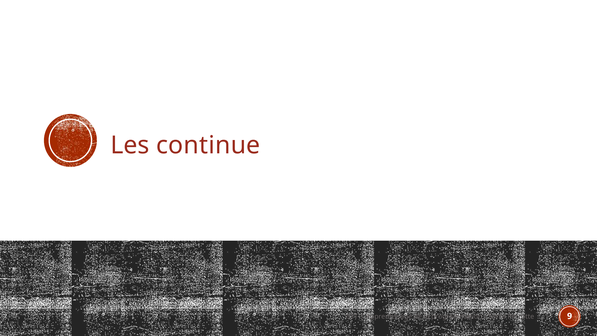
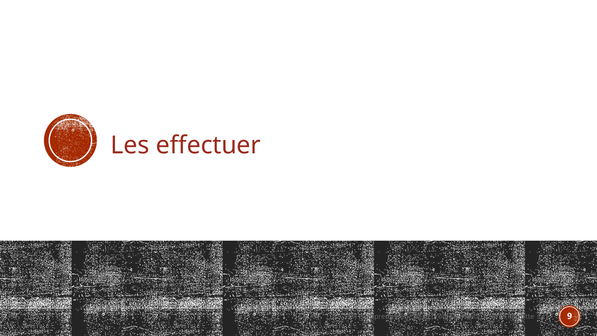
continue: continue -> effectuer (208, 145)
